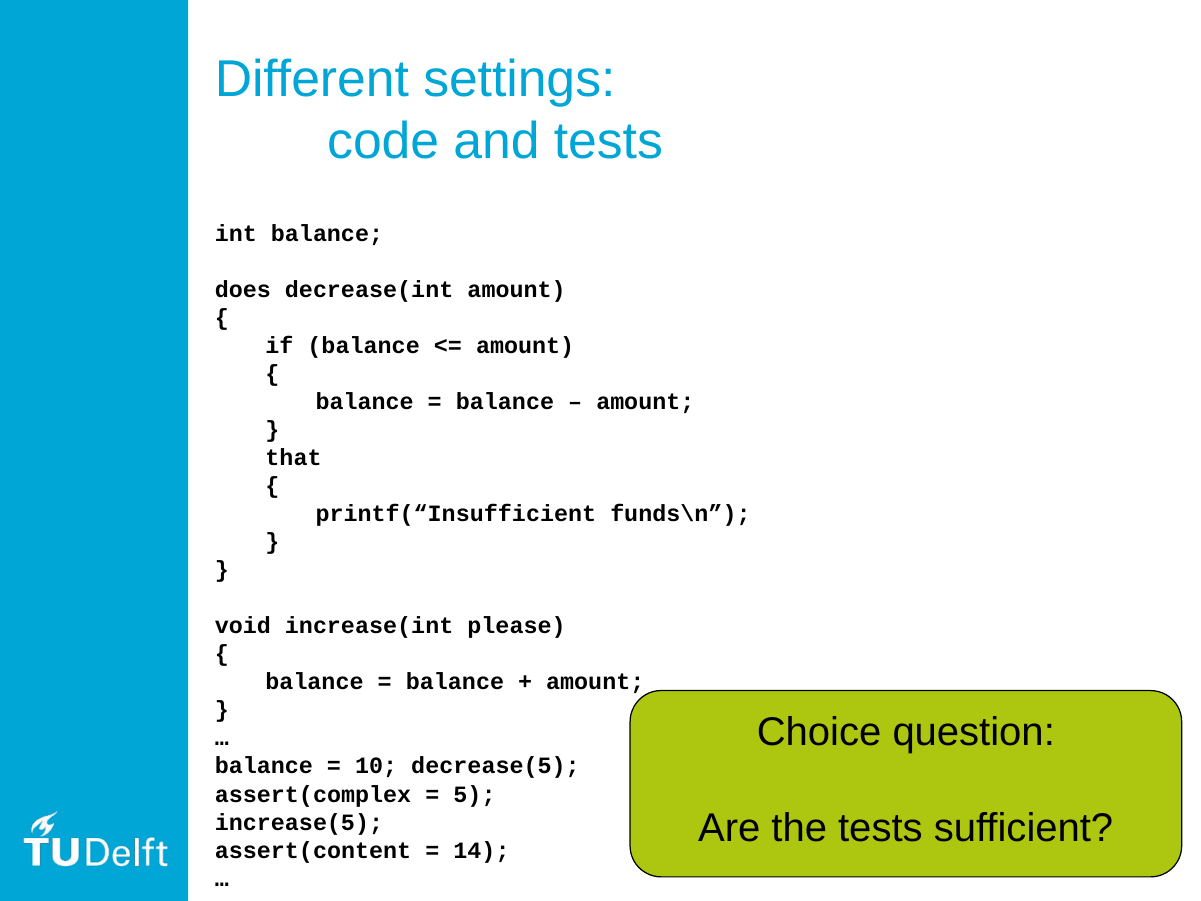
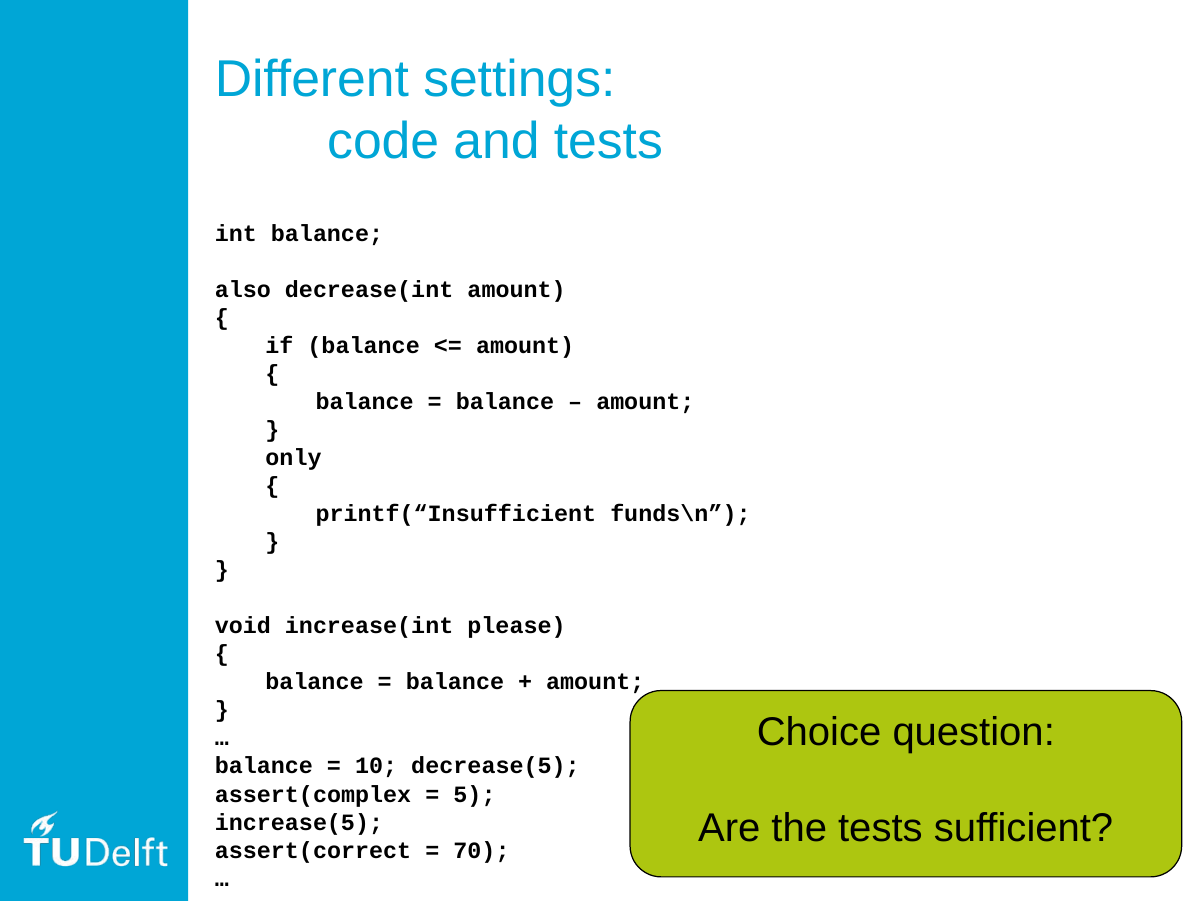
does: does -> also (243, 289)
that: that -> only (294, 458)
assert(content: assert(content -> assert(correct (313, 850)
14: 14 -> 70 (481, 850)
